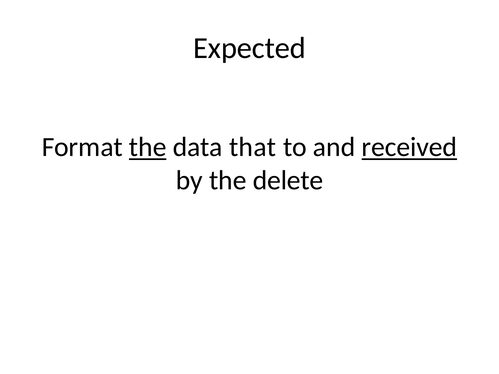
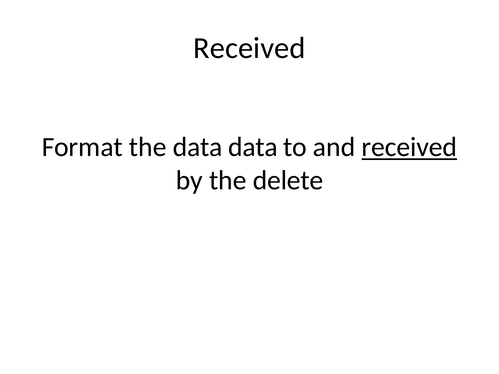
Expected: Expected -> Received (249, 48)
the underline: present -> none (148, 147)
data that: that -> data (253, 147)
